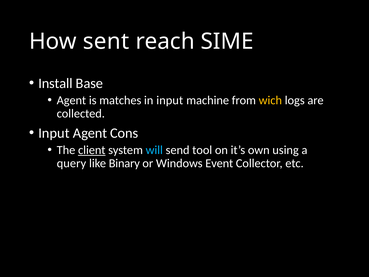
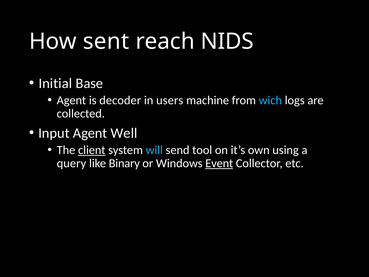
SIME: SIME -> NIDS (227, 41)
Install: Install -> Initial (55, 83)
matches: matches -> decoder (120, 100)
in input: input -> users (170, 100)
wich colour: yellow -> light blue (270, 100)
Cons: Cons -> Well (124, 133)
Event underline: none -> present (219, 163)
